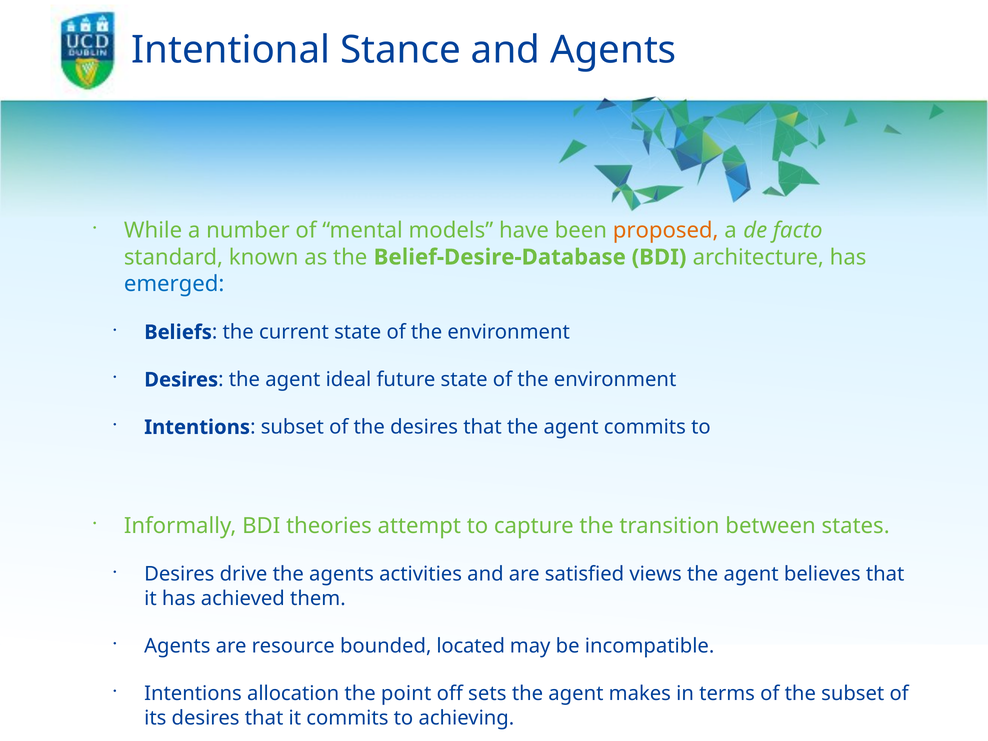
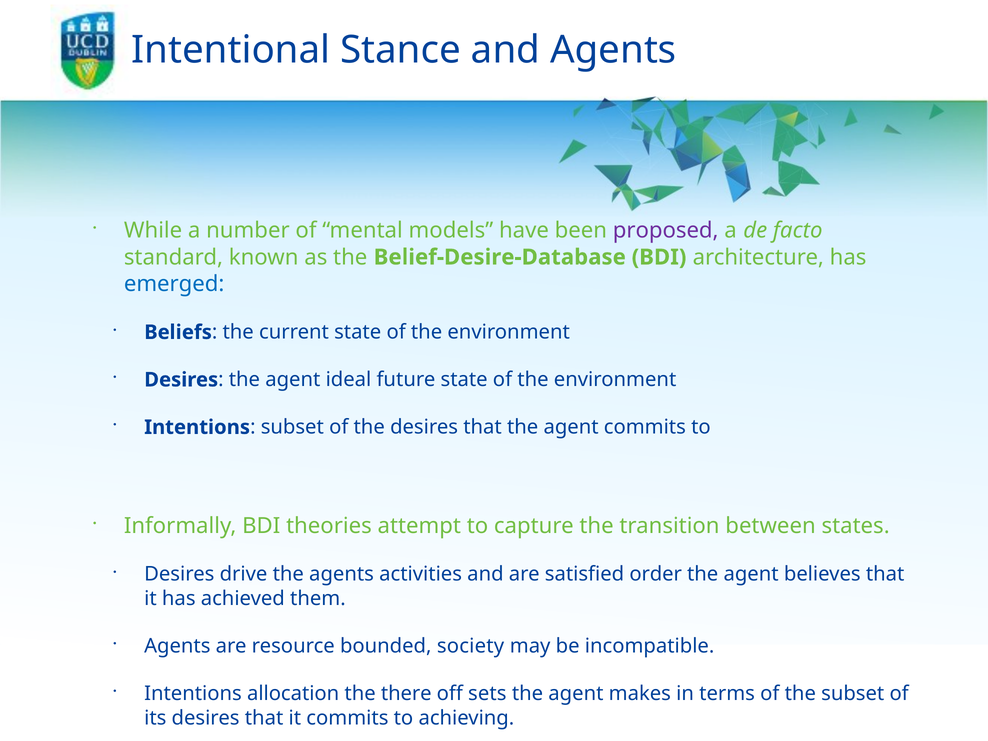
proposed colour: orange -> purple (666, 231)
views: views -> order (656, 574)
located: located -> society (471, 646)
point: point -> there (406, 694)
